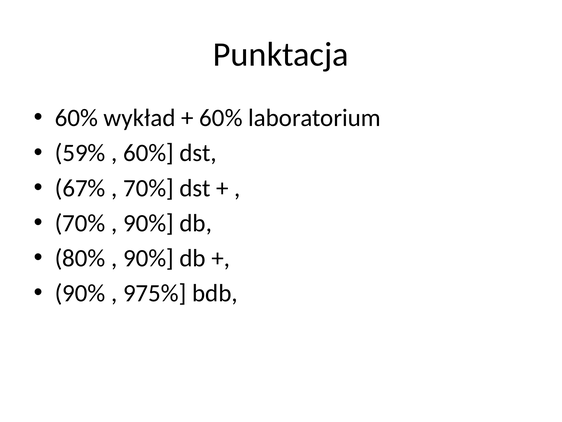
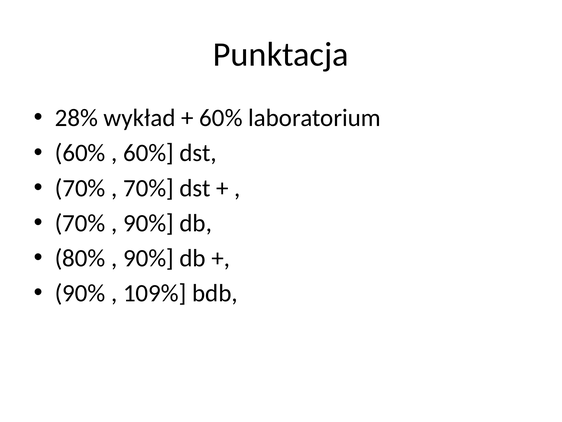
60%: 60% -> 28% (76, 118)
59%: 59% -> 60% (80, 153)
67%: 67% -> 70% (80, 188)
975%: 975% -> 109% (155, 293)
